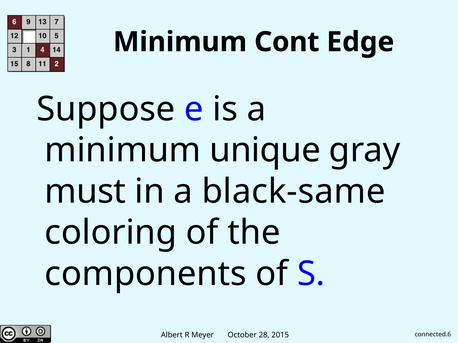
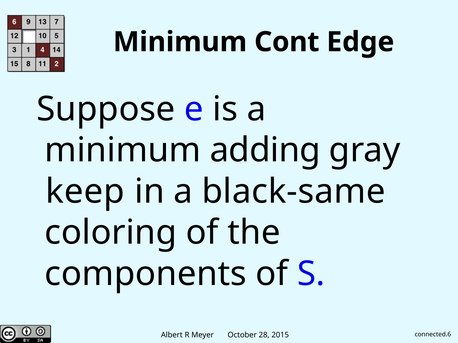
unique: unique -> adding (265, 150)
must: must -> keep (85, 192)
